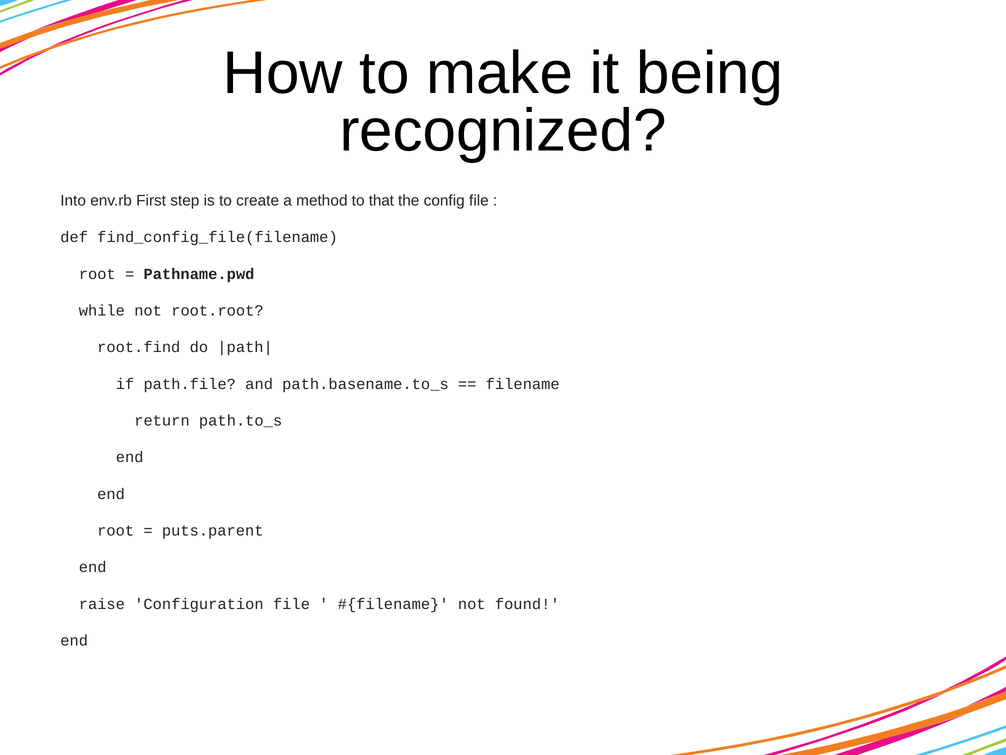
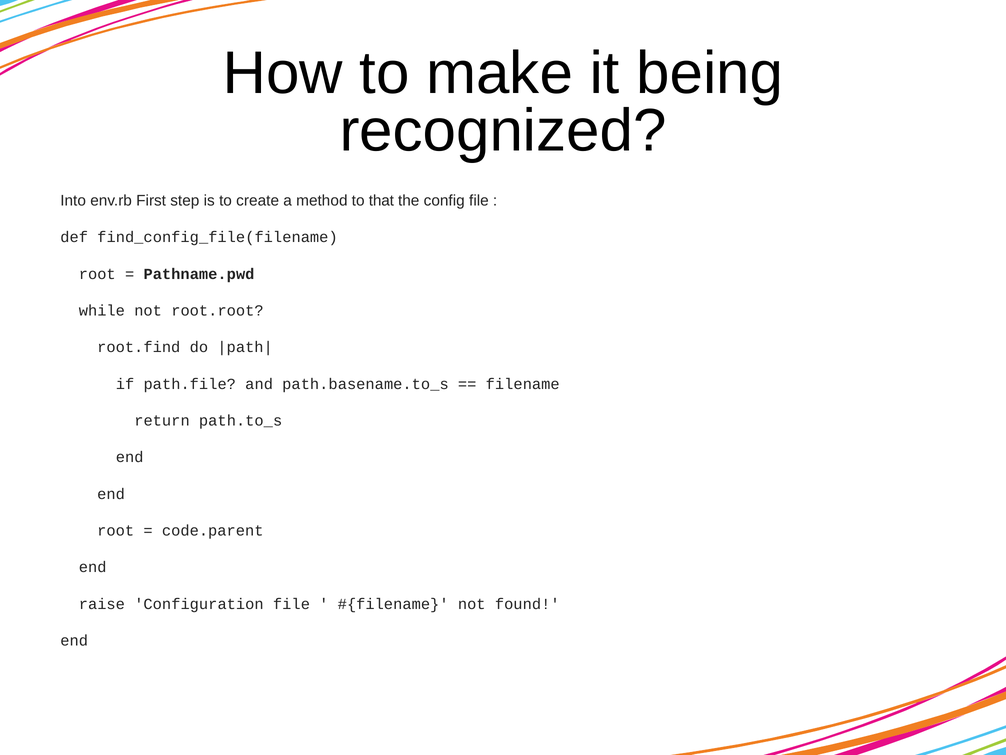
puts.parent: puts.parent -> code.parent (213, 530)
